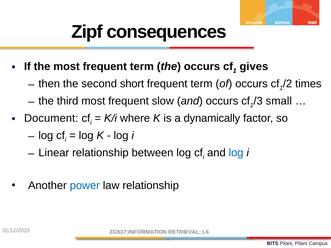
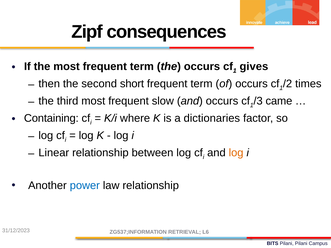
small: small -> came (279, 101)
Document: Document -> Containing (51, 118)
dynamically: dynamically -> dictionaries (212, 118)
log colour: blue -> orange (236, 153)
